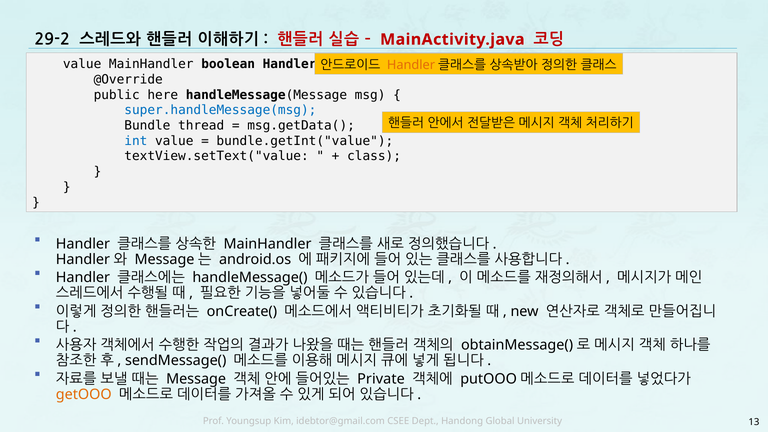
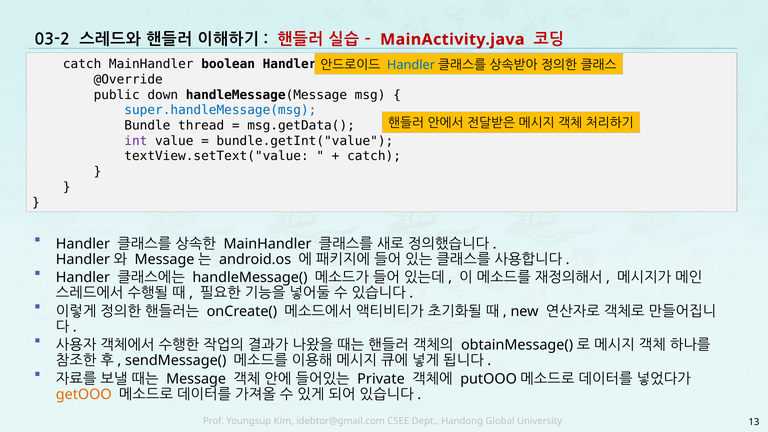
29-2: 29-2 -> 03-2 (52, 39)
value: value -> catch (82, 64)
Handler colour: orange -> blue (411, 65)
here: here -> down (163, 95)
int colour: blue -> purple (136, 141)
class: class -> catch (374, 156)
